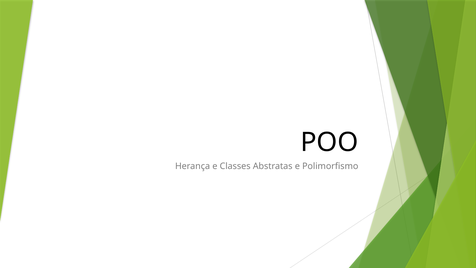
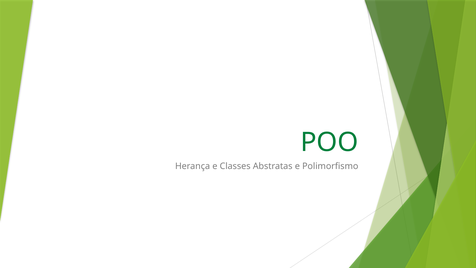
POO colour: black -> green (329, 142)
